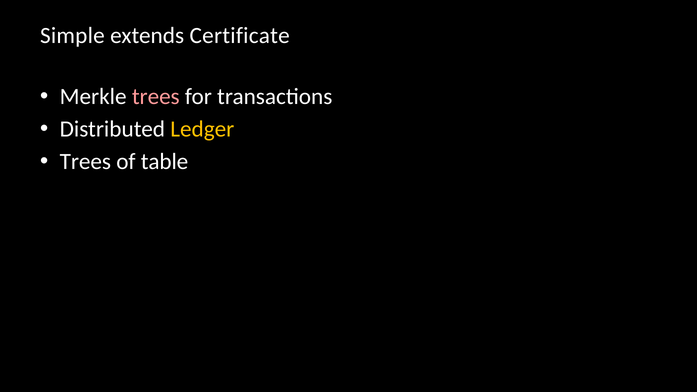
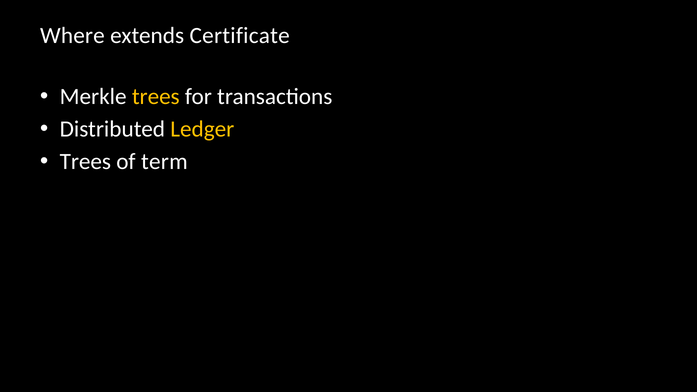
Simple: Simple -> Where (72, 36)
trees colour: pink -> yellow (156, 97)
table: table -> term (164, 162)
